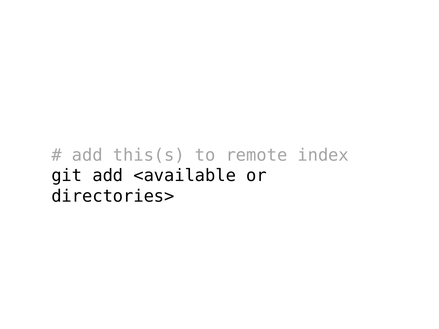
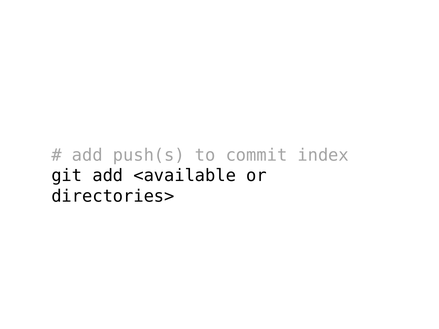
this(s: this(s -> push(s (149, 155)
remote: remote -> commit (257, 155)
